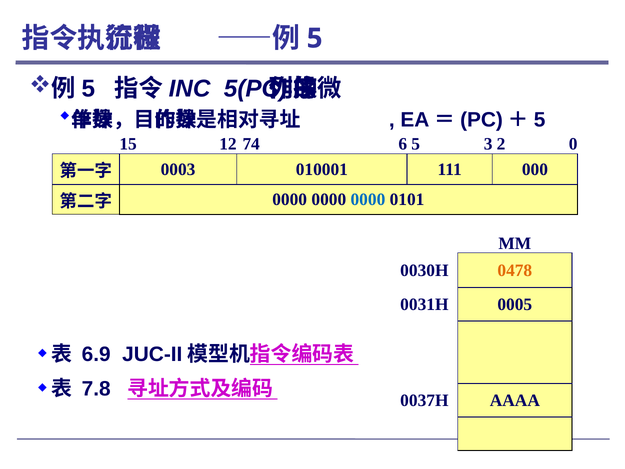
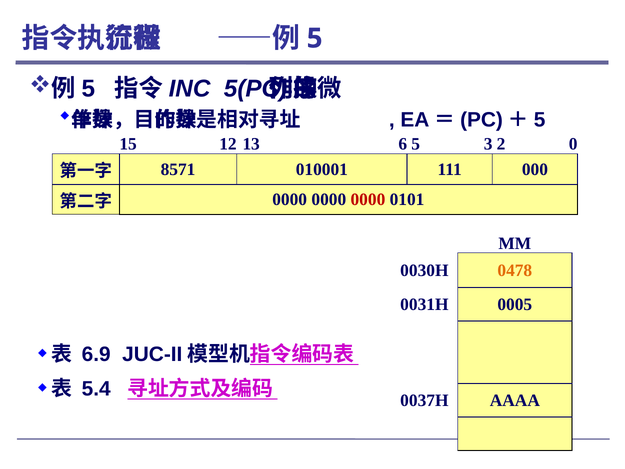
74: 74 -> 13 (251, 144)
0003: 0003 -> 8571 (178, 169)
0000 colour: blue -> red (368, 200)
7.8: 7.8 -> 5.4 (96, 389)
